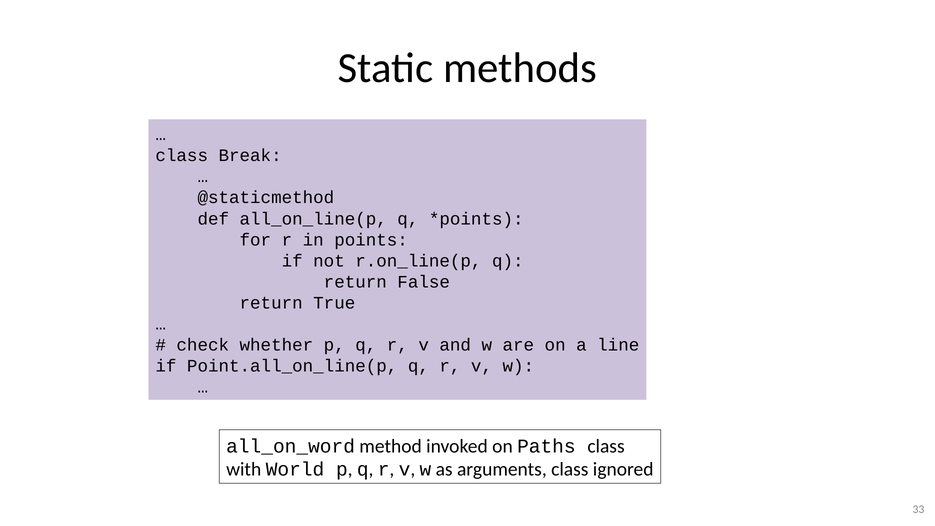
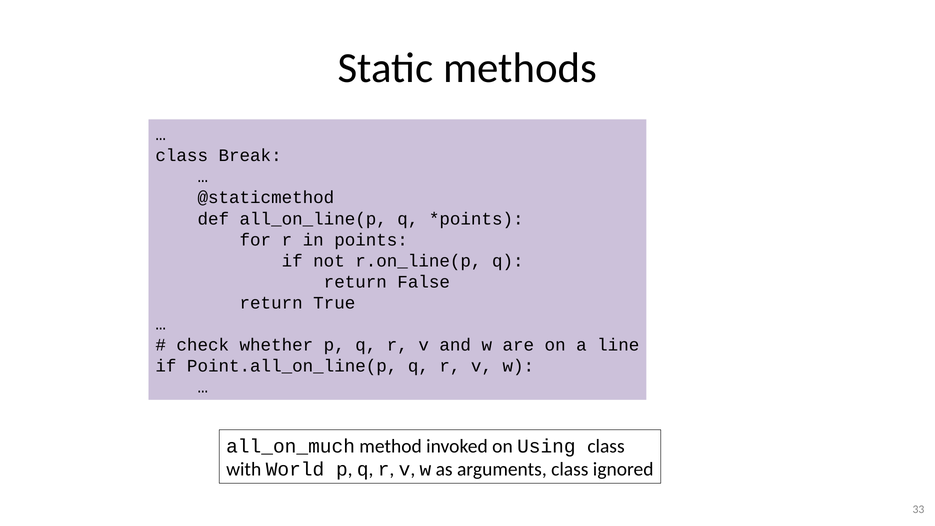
all_on_word: all_on_word -> all_on_much (291, 446)
Paths: Paths -> Using (546, 446)
